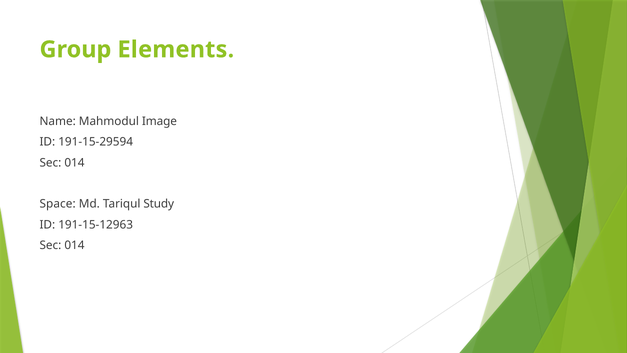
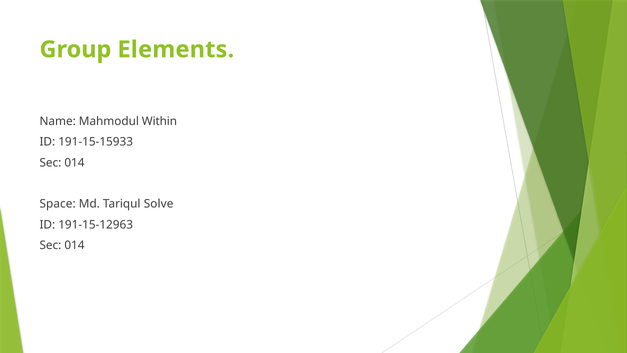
Image: Image -> Within (159, 121)
191-15-29594: 191-15-29594 -> 191-15-15933 (96, 142)
Study: Study -> Solve (159, 204)
